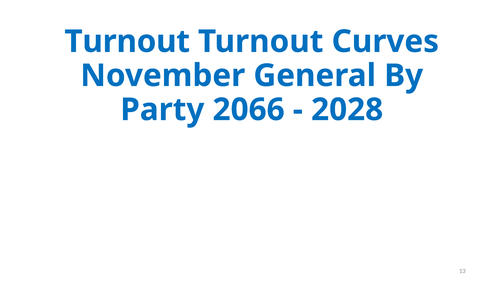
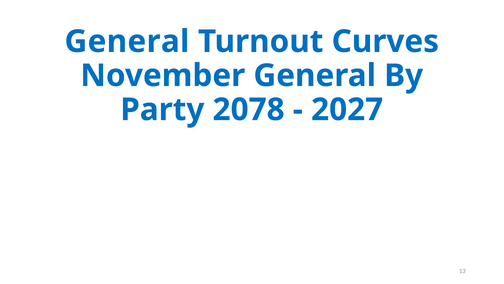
Turnout: Turnout -> General (127, 41)
2066: 2066 -> 2078 (249, 110)
2028: 2028 -> 2027 (347, 110)
